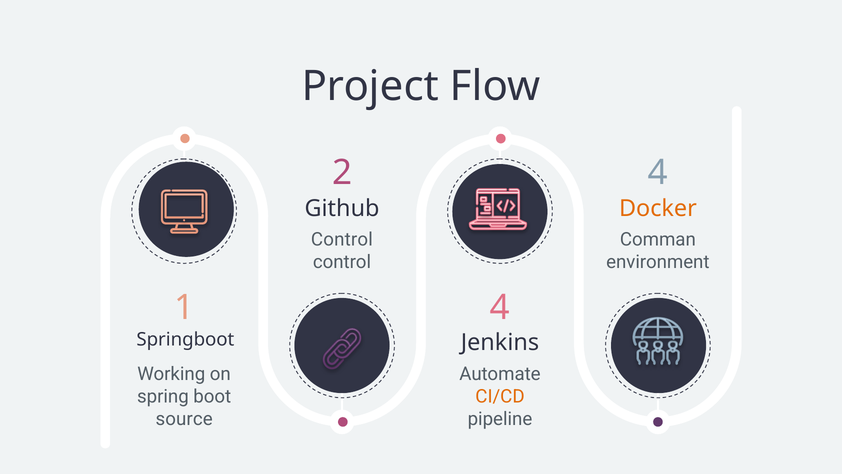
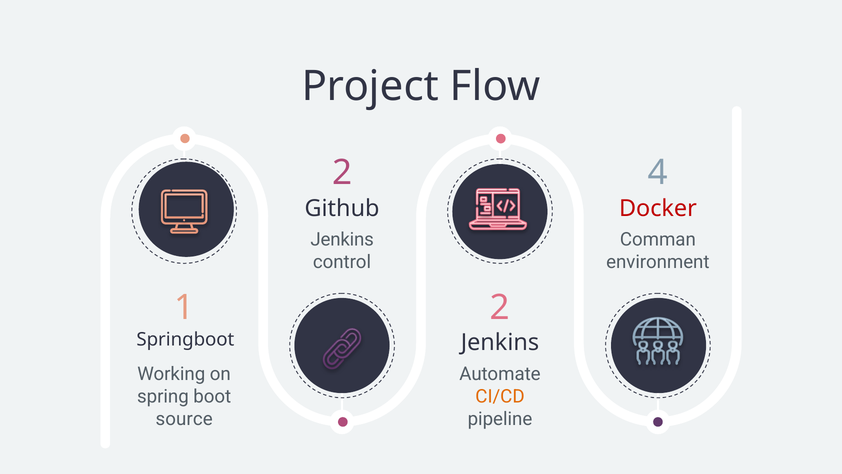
Docker colour: orange -> red (658, 208)
Control: Control -> Jenkins (342, 239)
1 4: 4 -> 2 (500, 307)
